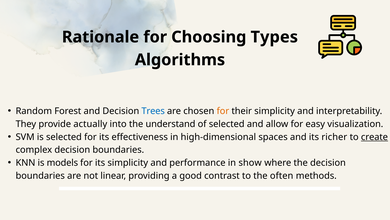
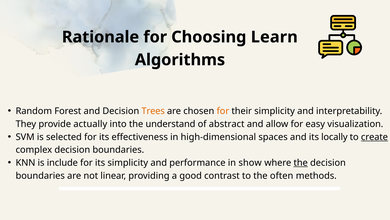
Types: Types -> Learn (274, 37)
Trees colour: blue -> orange (153, 111)
of selected: selected -> abstract (227, 124)
richer: richer -> locally (334, 137)
models: models -> include (62, 162)
the underline: none -> present (301, 162)
